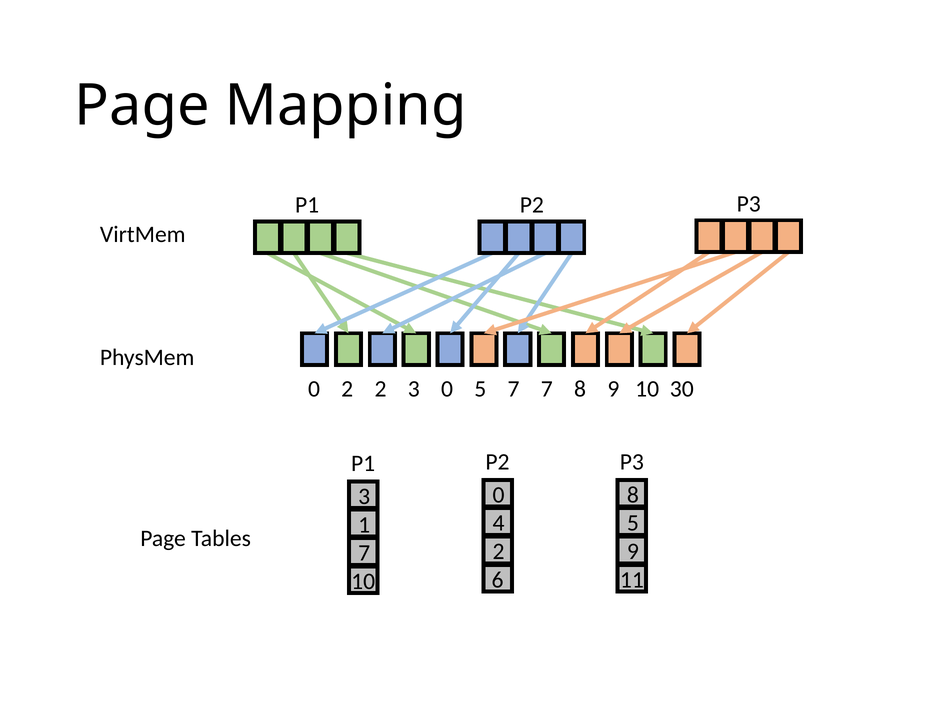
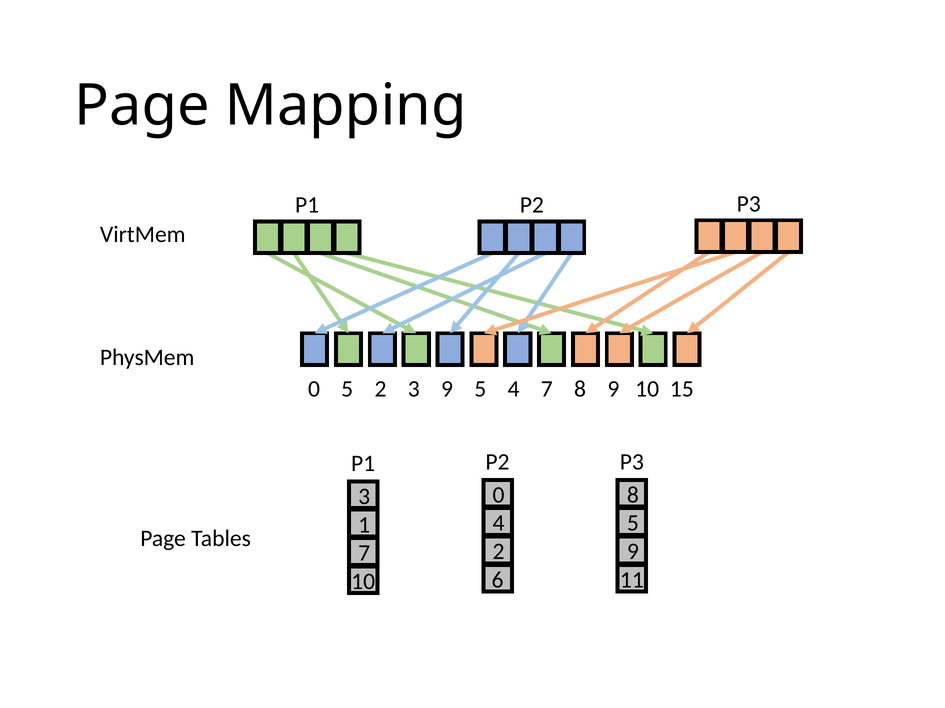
0 2: 2 -> 5 (347, 389)
3 0: 0 -> 9 (447, 389)
5 7: 7 -> 4 (514, 389)
30: 30 -> 15 (682, 389)
